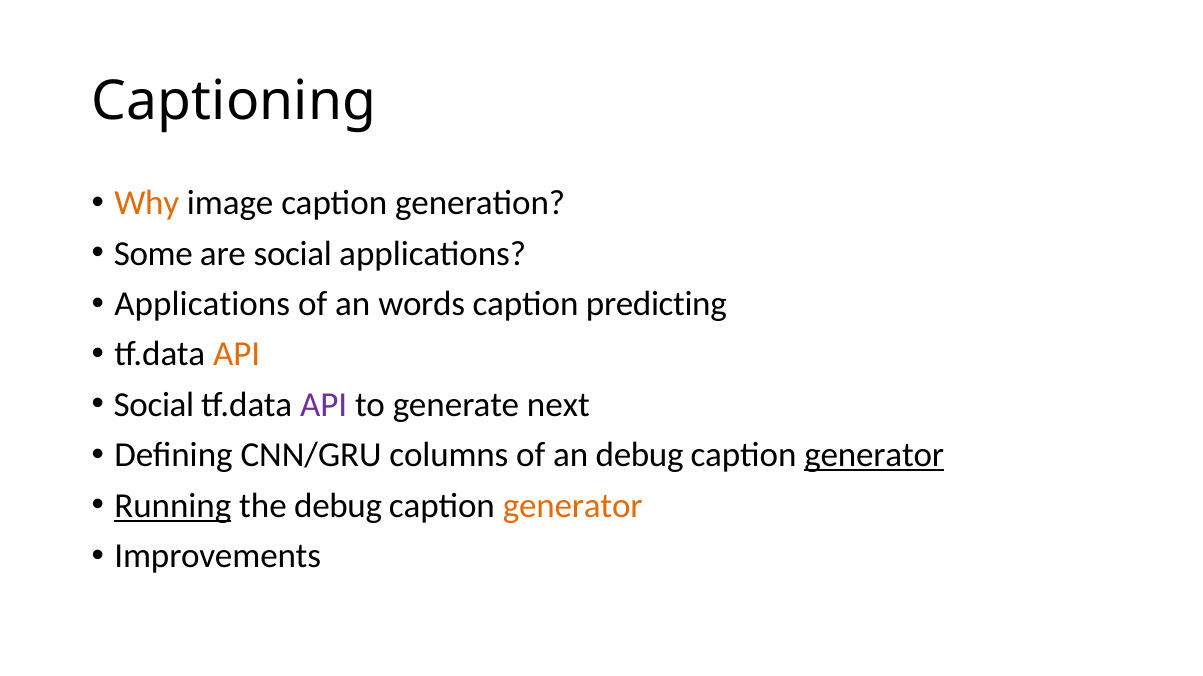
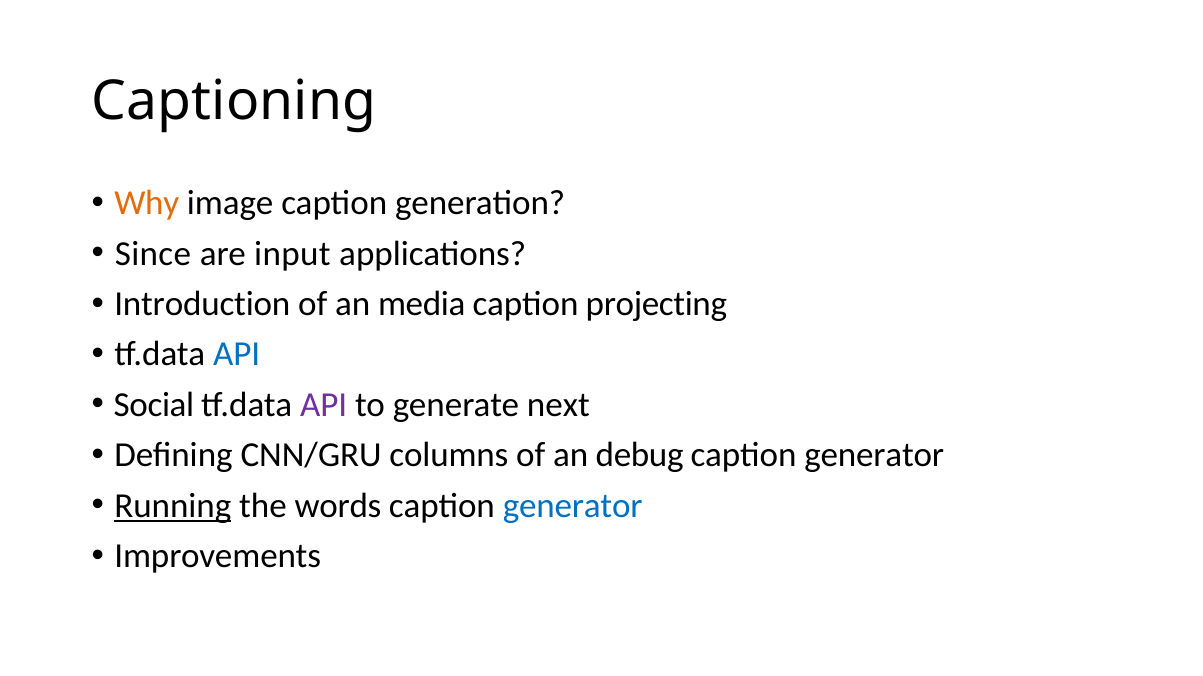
Some: Some -> Since (153, 254)
are social: social -> input (292, 254)
Applications: Applications -> Introduction (202, 304)
words: words -> media (422, 304)
predicting: predicting -> projecting (656, 304)
API colour: orange -> blue (237, 355)
generator underline: present -> none (874, 456)
the debug: debug -> words (338, 506)
generator colour: orange -> blue (573, 506)
